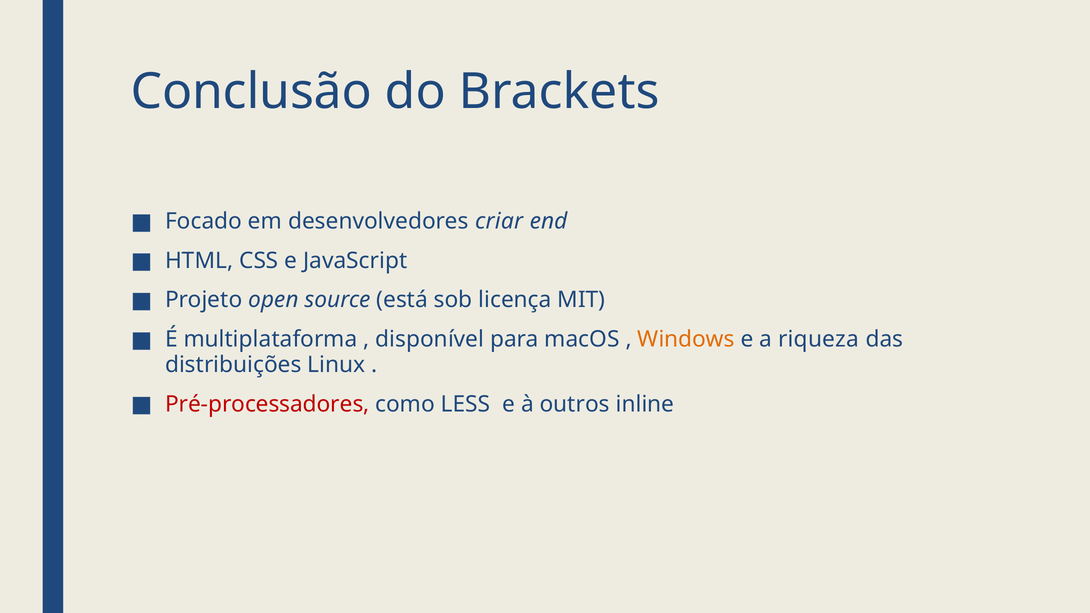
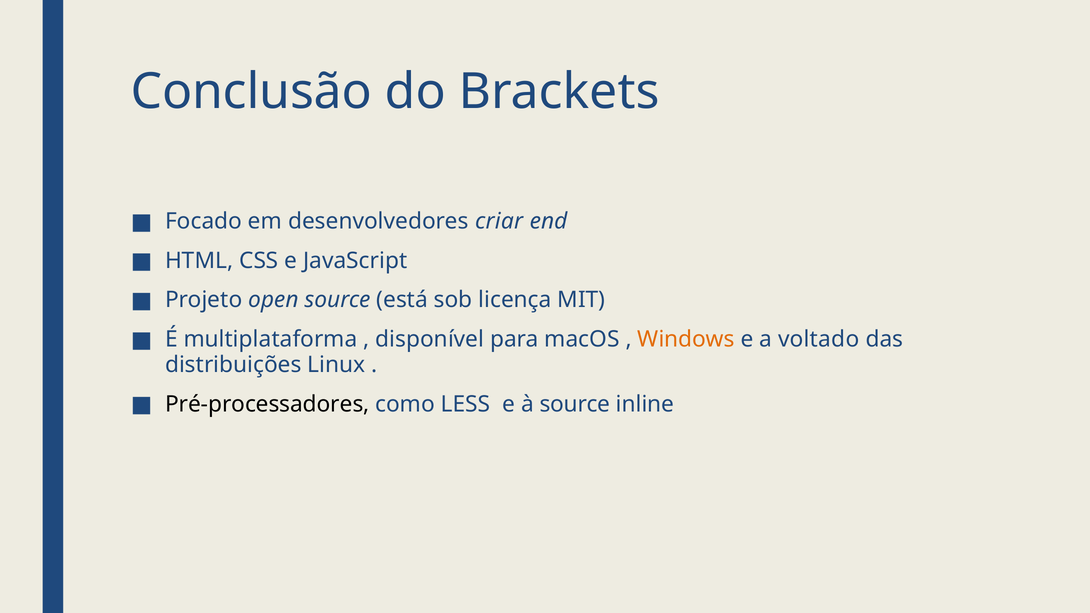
riqueza: riqueza -> voltado (819, 339)
Pré-processadores colour: red -> black (267, 404)
à outros: outros -> source (575, 404)
